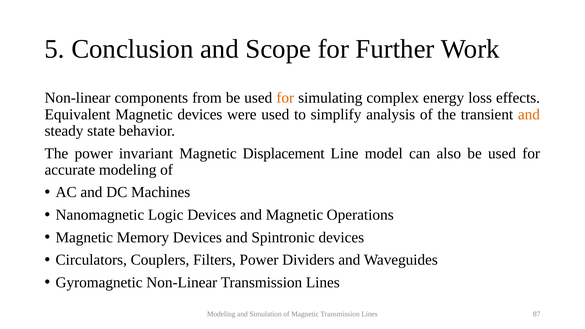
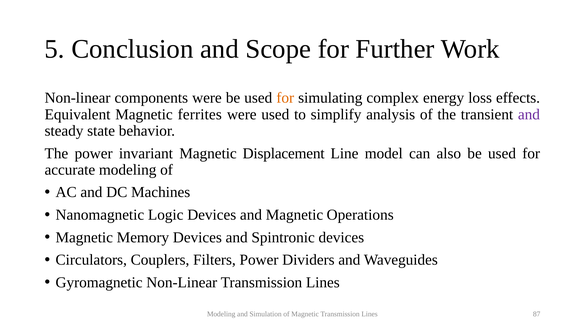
components from: from -> were (207, 98)
Magnetic devices: devices -> ferrites (200, 114)
and colour: orange -> purple (529, 114)
